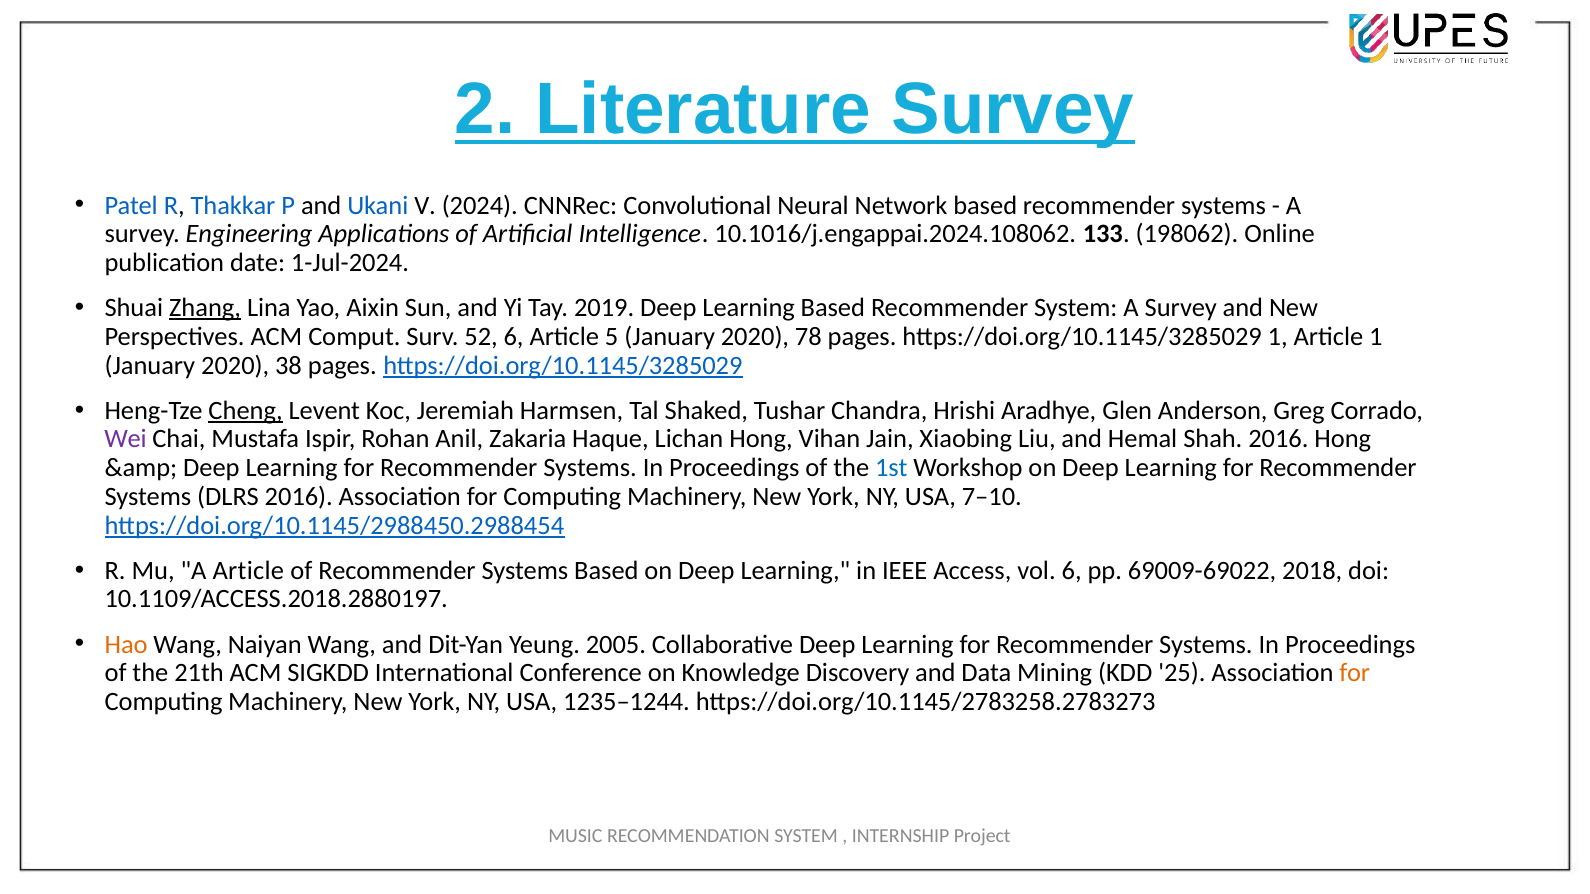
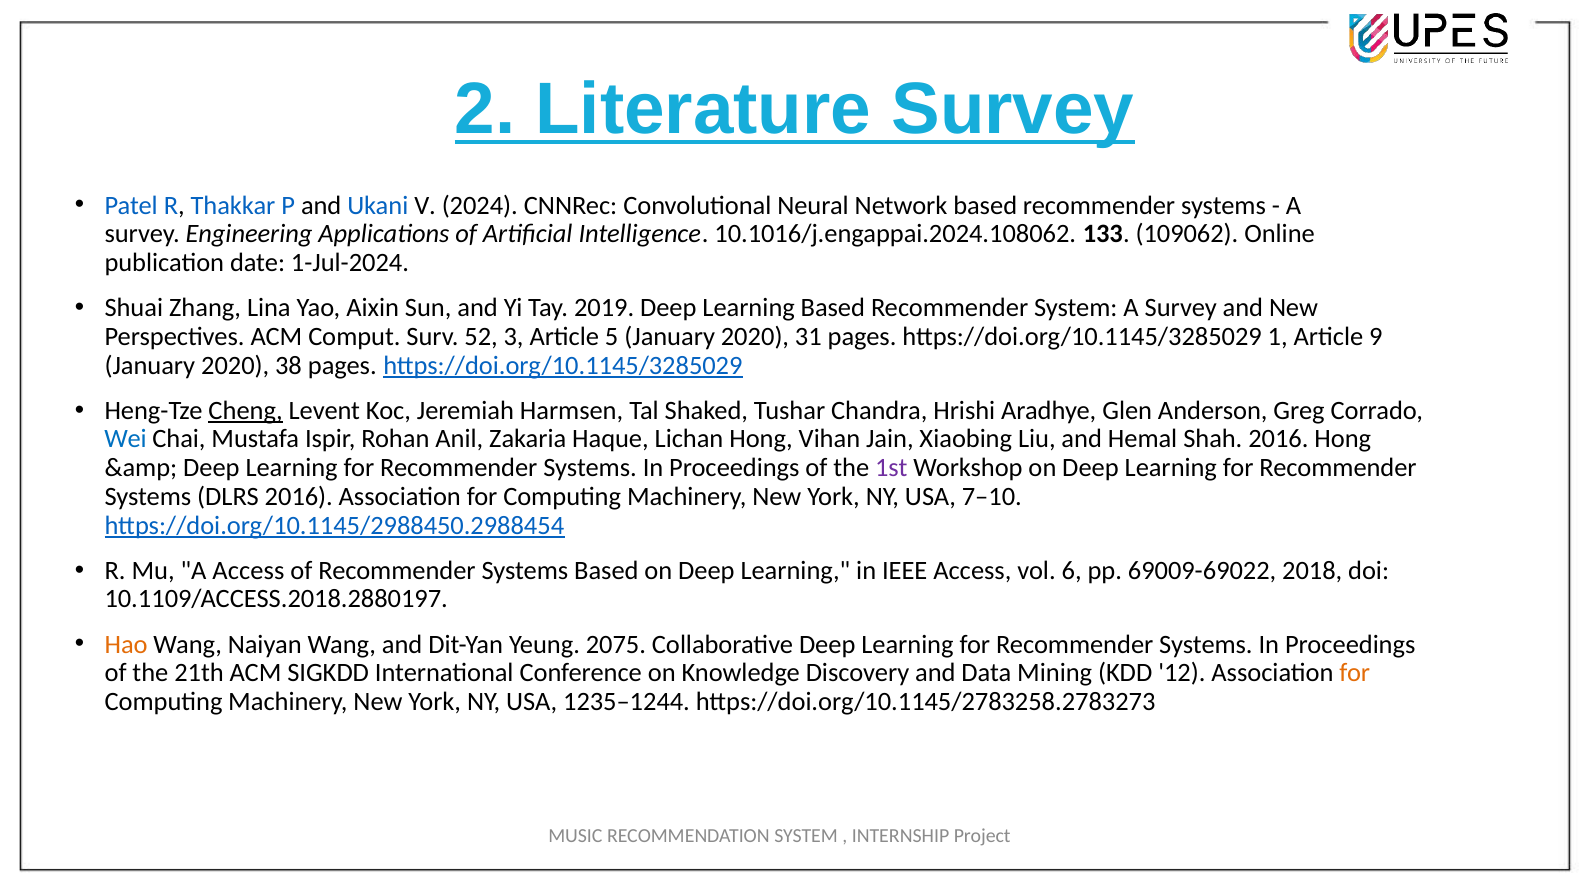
198062: 198062 -> 109062 (1187, 234)
Zhang underline: present -> none (205, 308)
52 6: 6 -> 3 (514, 336)
78: 78 -> 31 (808, 336)
Article 1: 1 -> 9 (1376, 336)
Wei colour: purple -> blue (126, 439)
1st colour: blue -> purple (891, 468)
A Article: Article -> Access (248, 571)
2005: 2005 -> 2075 (616, 645)
25: 25 -> 12 (1182, 673)
